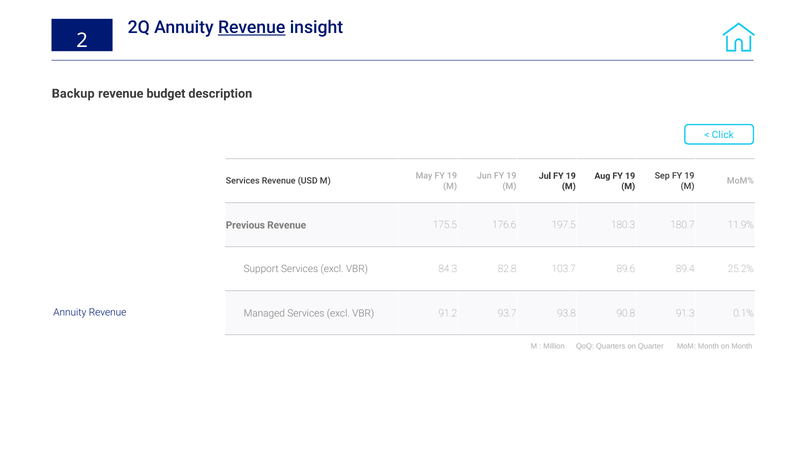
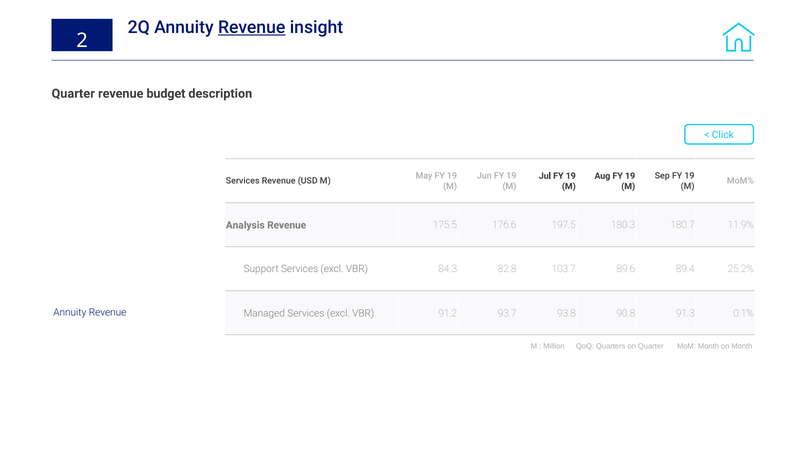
Backup: Backup -> Quarter (73, 94)
Previous: Previous -> Analysis (245, 225)
